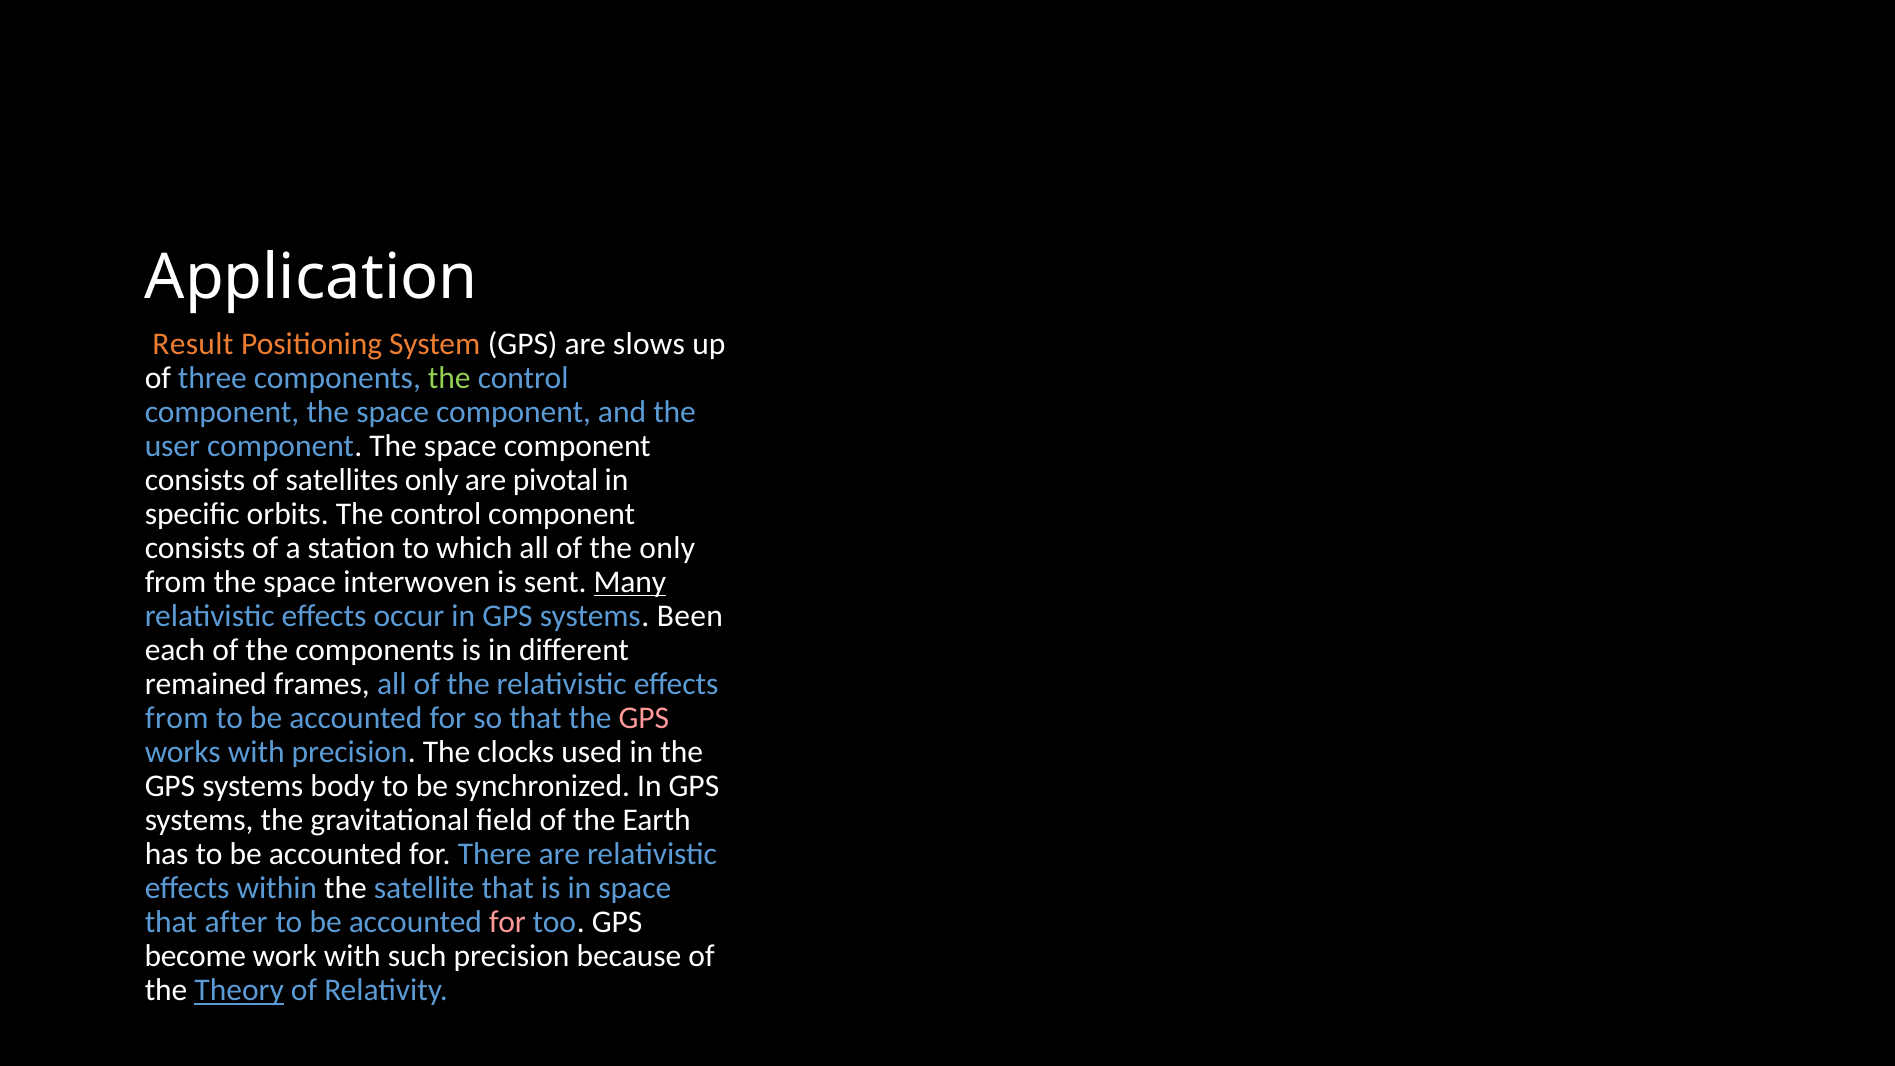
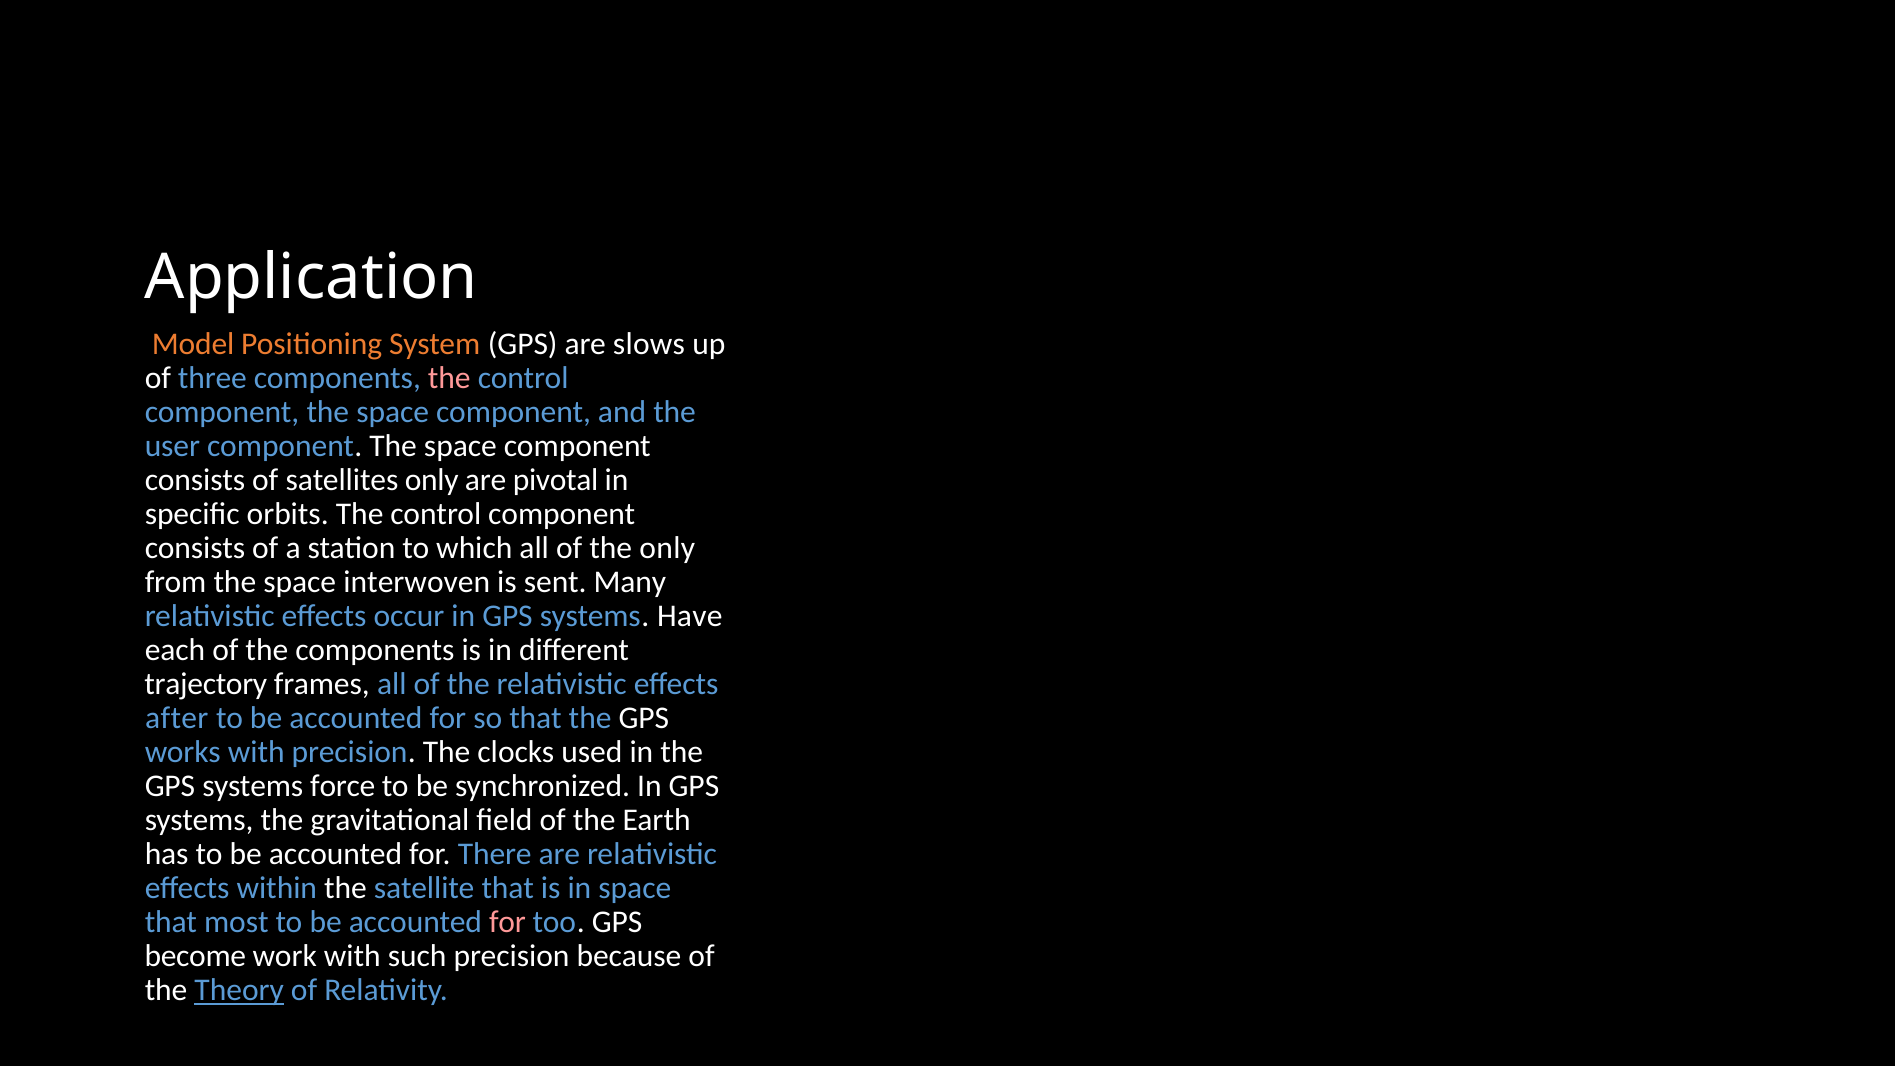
Result: Result -> Model (193, 344)
the colour: light green -> pink (449, 378)
Many underline: present -> none (630, 582)
Been: Been -> Have (690, 616)
remained: remained -> trajectory (206, 684)
from: from -> after (177, 718)
GPS colour: pink -> white (644, 718)
body: body -> force (343, 786)
after: after -> most (236, 922)
